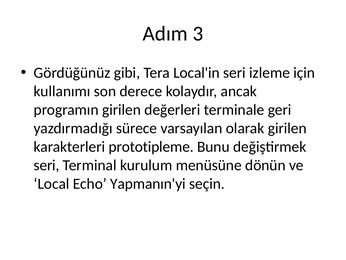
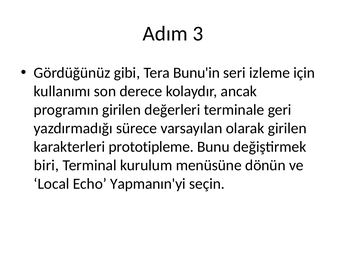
Local'in: Local'in -> Bunu'in (197, 73)
seri: seri -> biri (46, 165)
